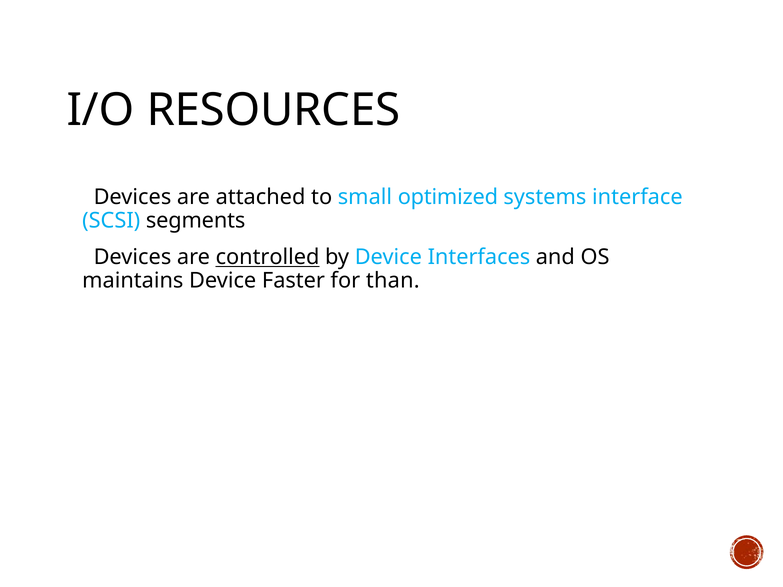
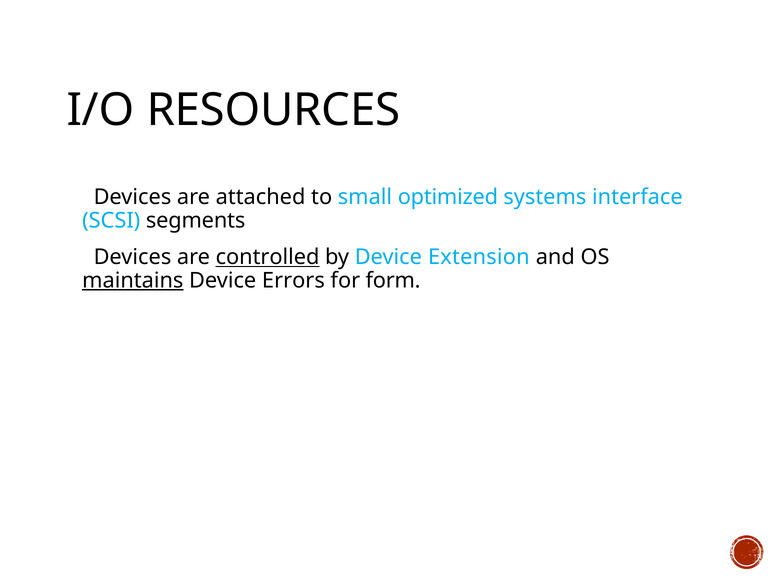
Interfaces: Interfaces -> Extension (479, 257)
maintains underline: none -> present (133, 281)
Faster: Faster -> Errors (293, 281)
than: than -> form (393, 281)
